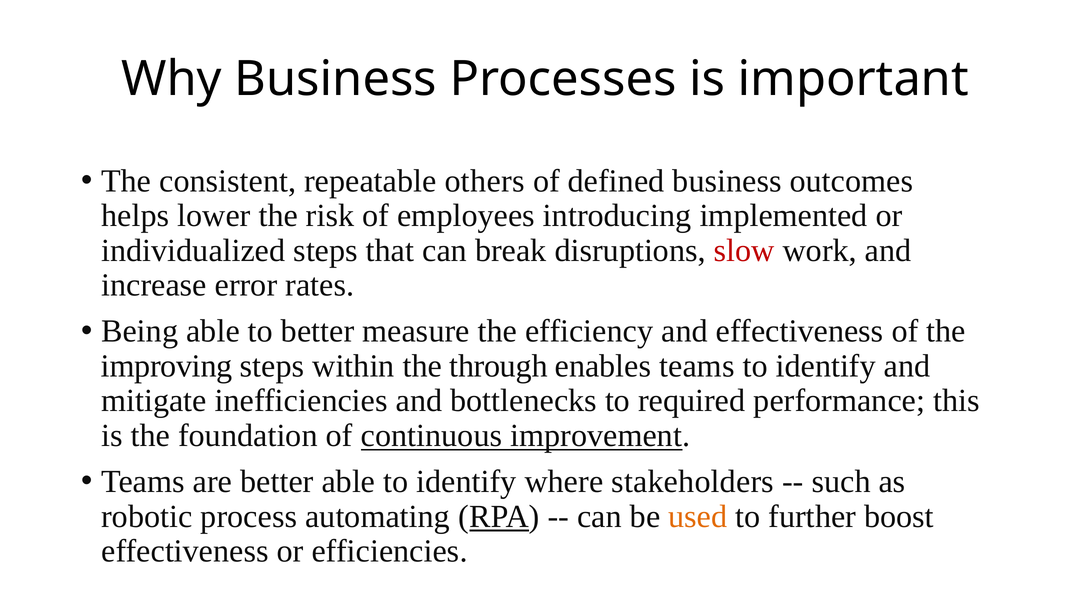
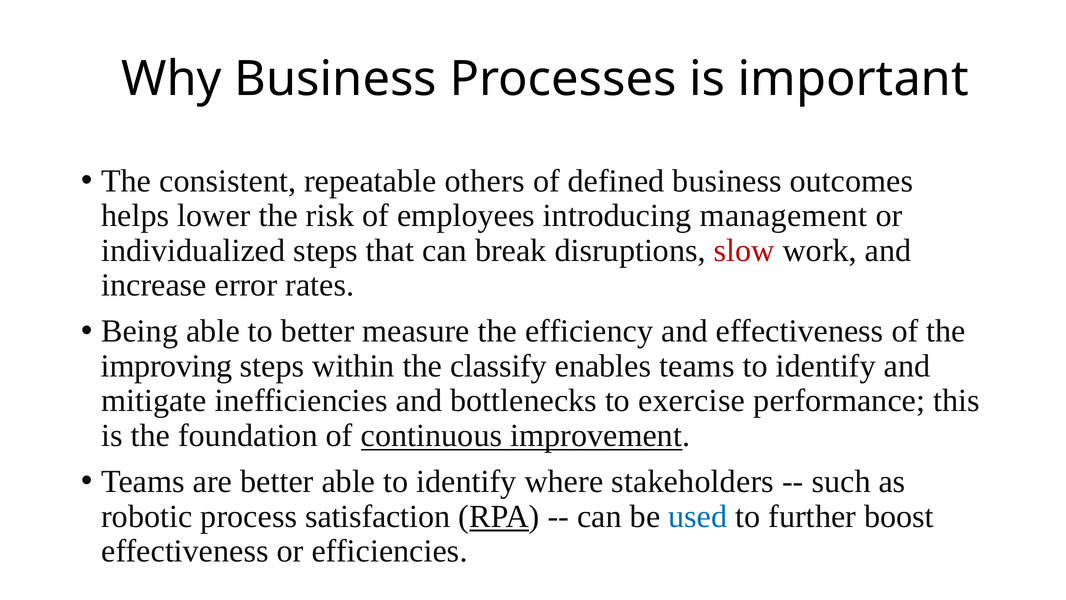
implemented: implemented -> management (783, 216)
through: through -> classify (498, 366)
required: required -> exercise (692, 401)
automating: automating -> satisfaction (378, 516)
used colour: orange -> blue (698, 516)
